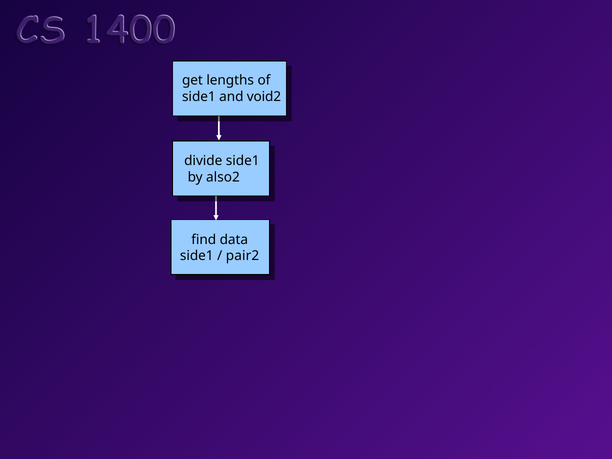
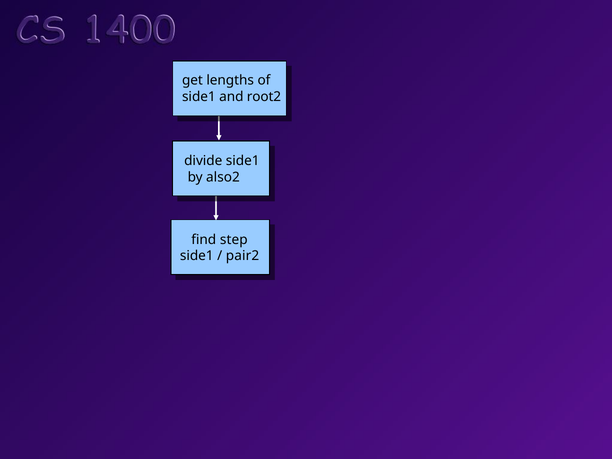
void2: void2 -> root2 (264, 97)
data: data -> step (234, 240)
